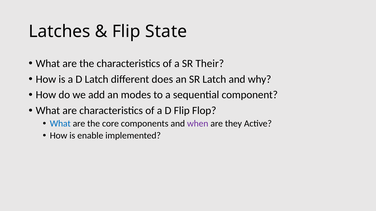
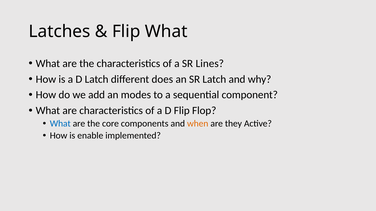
Flip State: State -> What (166, 32)
Their: Their -> Lines (210, 64)
when colour: purple -> orange (198, 124)
